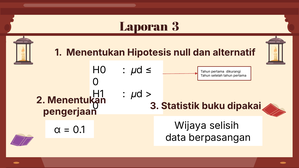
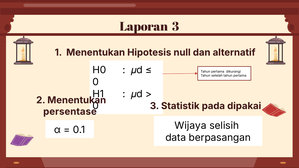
buku: buku -> pada (213, 106)
pengerjaan: pengerjaan -> persentase (70, 112)
